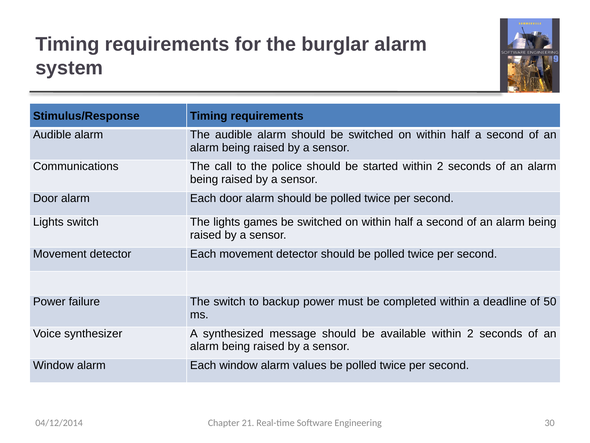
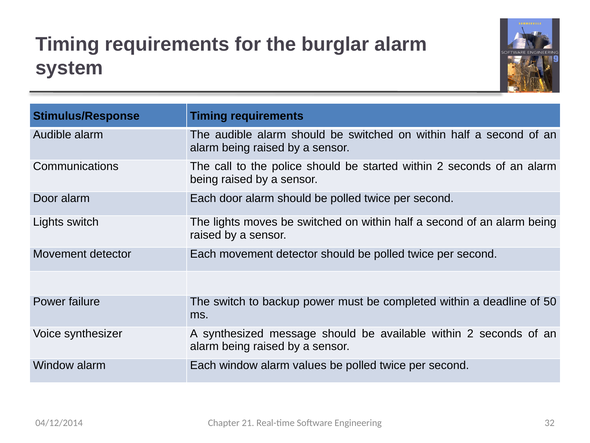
games: games -> moves (261, 222)
30: 30 -> 32 (550, 422)
